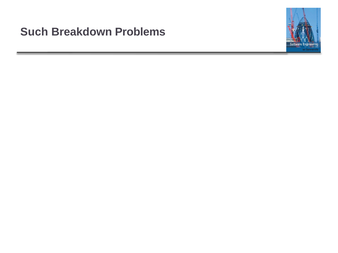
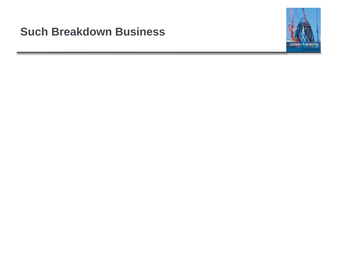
Problems: Problems -> Business (140, 32)
